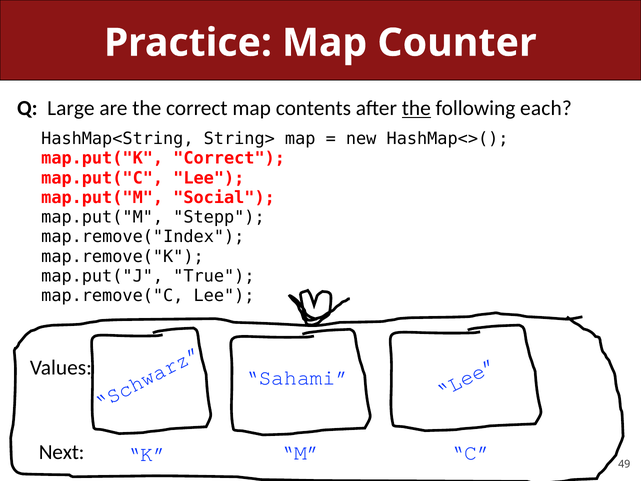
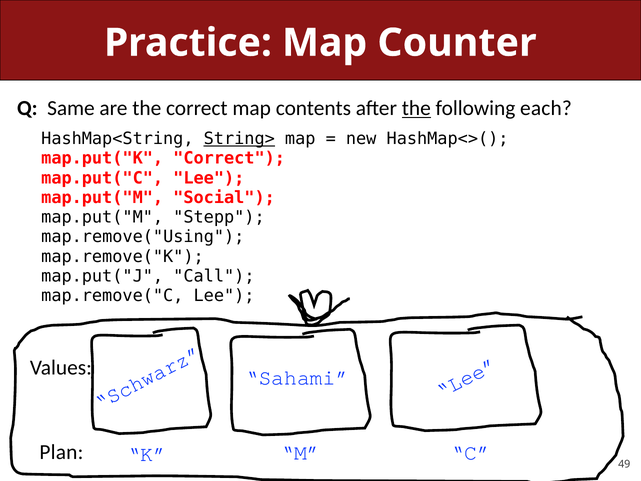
Large: Large -> Same (71, 108)
String> underline: none -> present (239, 139)
map.remove("Index: map.remove("Index -> map.remove("Using (143, 237)
True: True -> Call (214, 276)
Next: Next -> Plan (61, 452)
